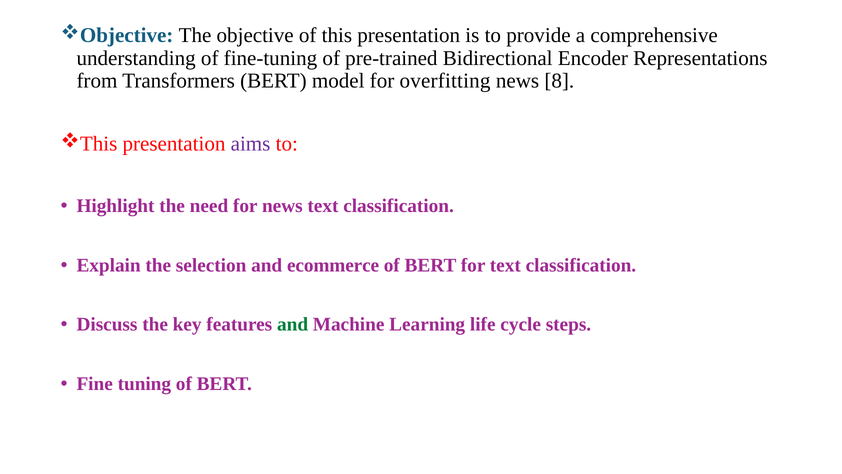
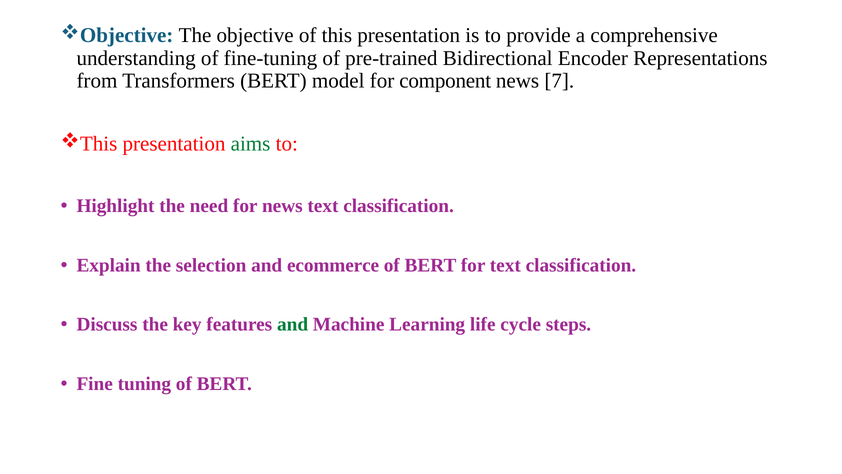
overfitting: overfitting -> component (445, 81)
8: 8 -> 7 (559, 81)
aims colour: purple -> green (251, 144)
